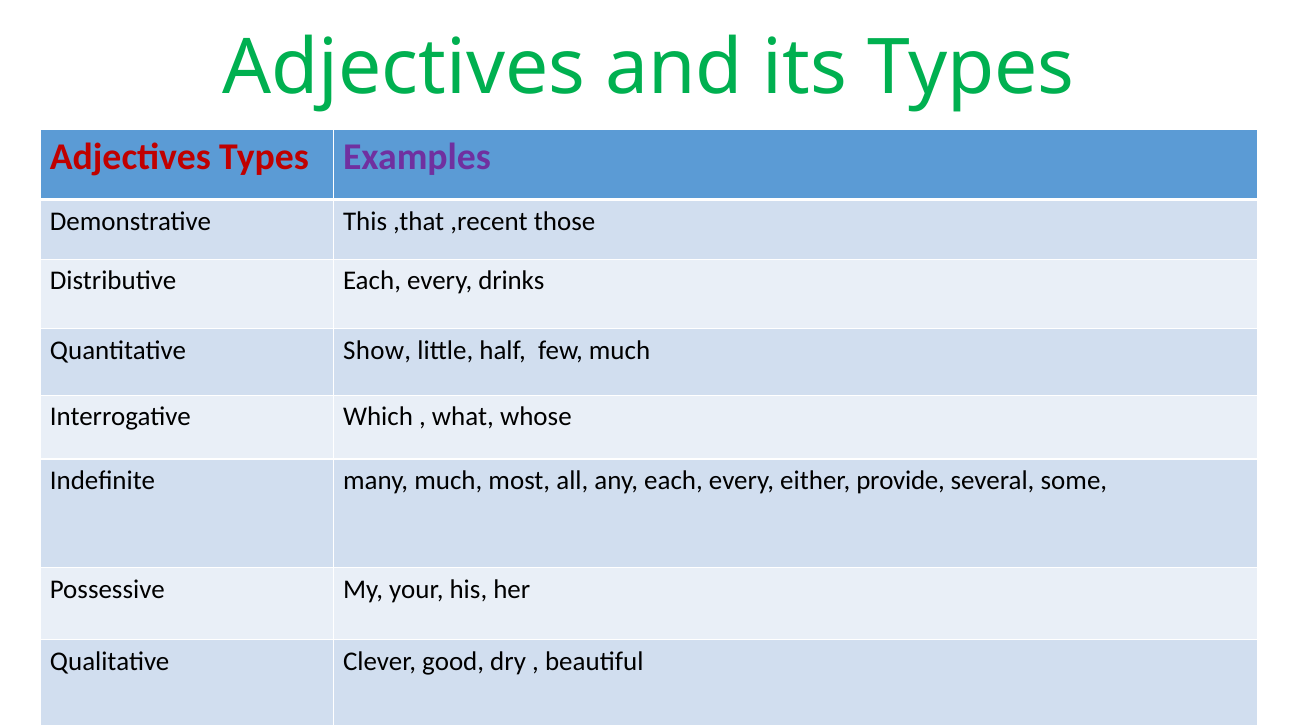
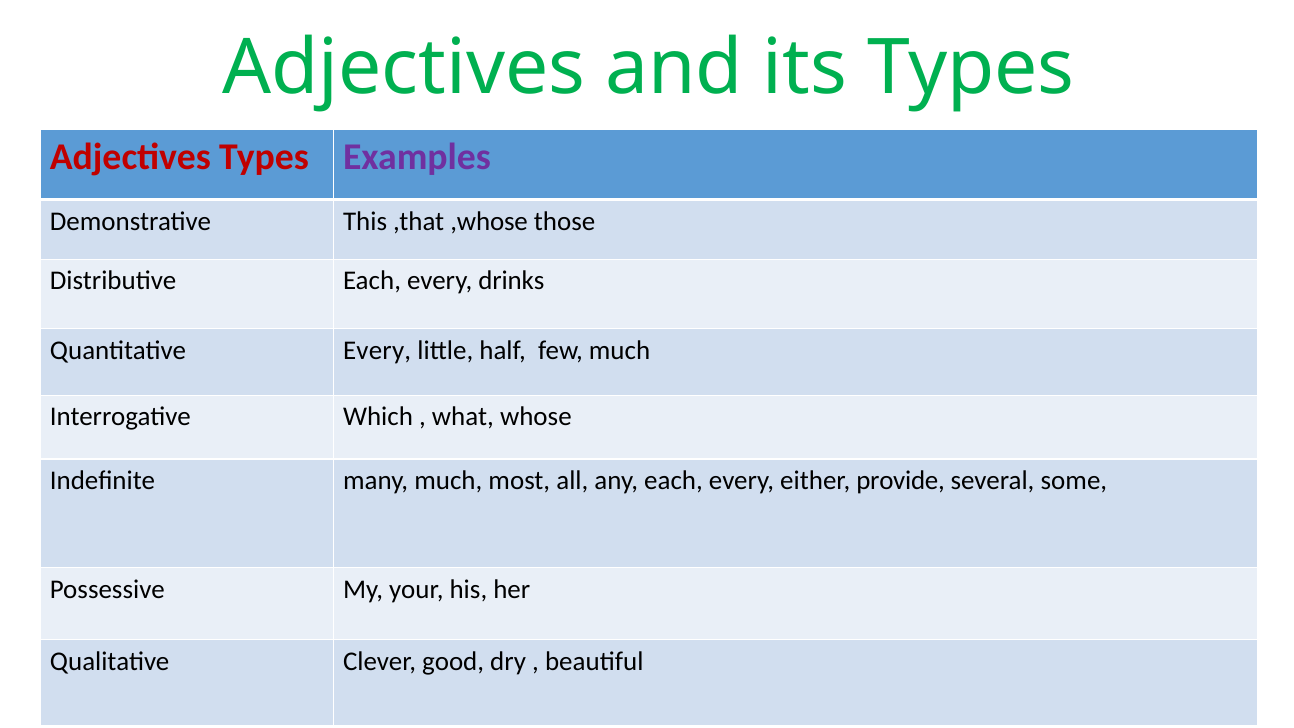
,recent: ,recent -> ,whose (489, 221)
Quantitative Show: Show -> Every (377, 350)
